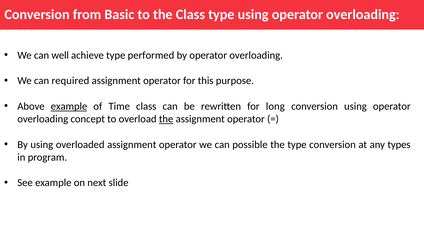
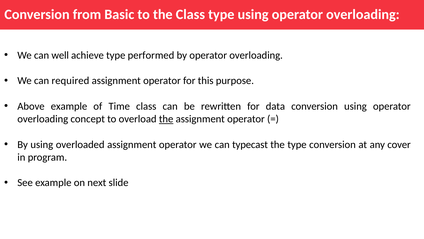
example underline: present -> none (69, 106)
long: long -> data (275, 106)
possible: possible -> typecast (250, 144)
types: types -> cover (399, 144)
